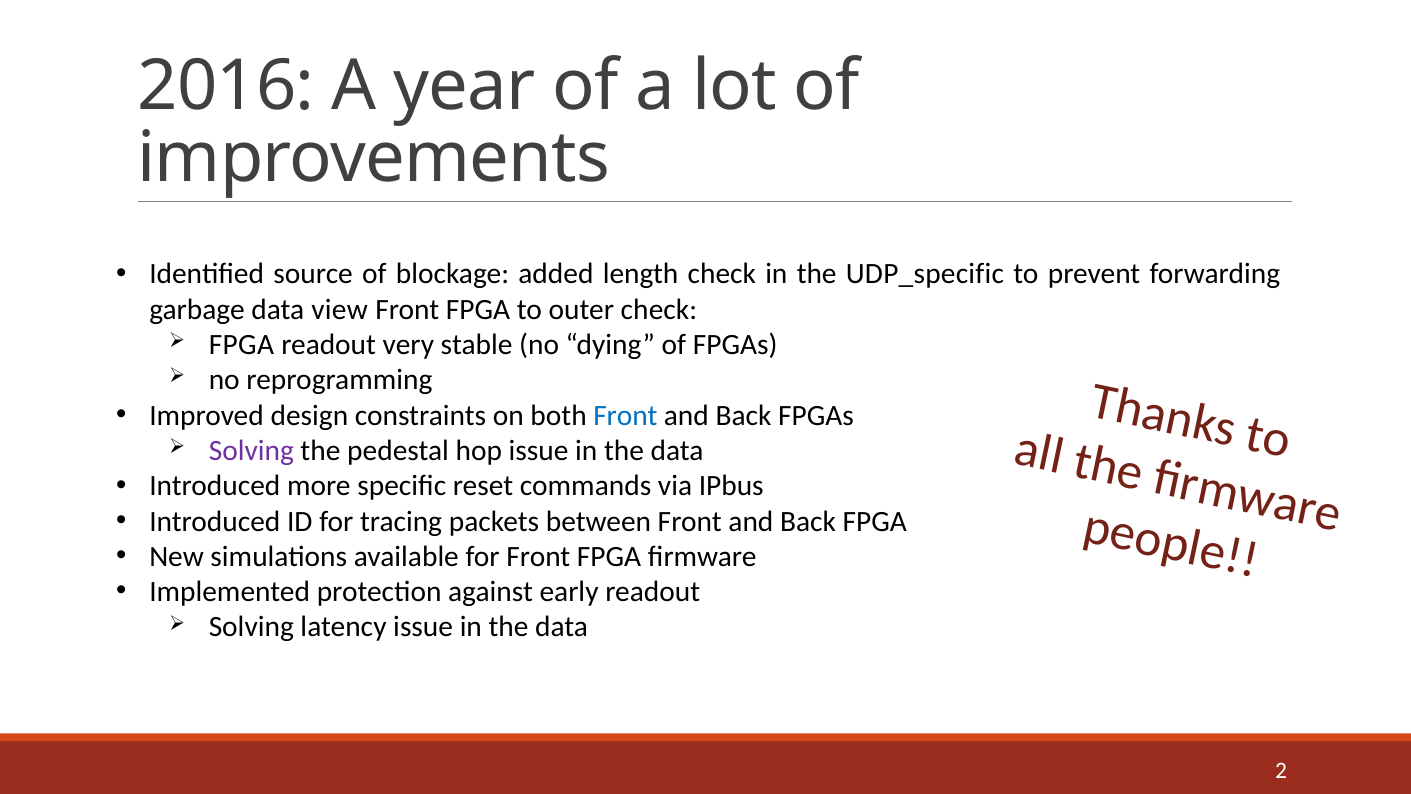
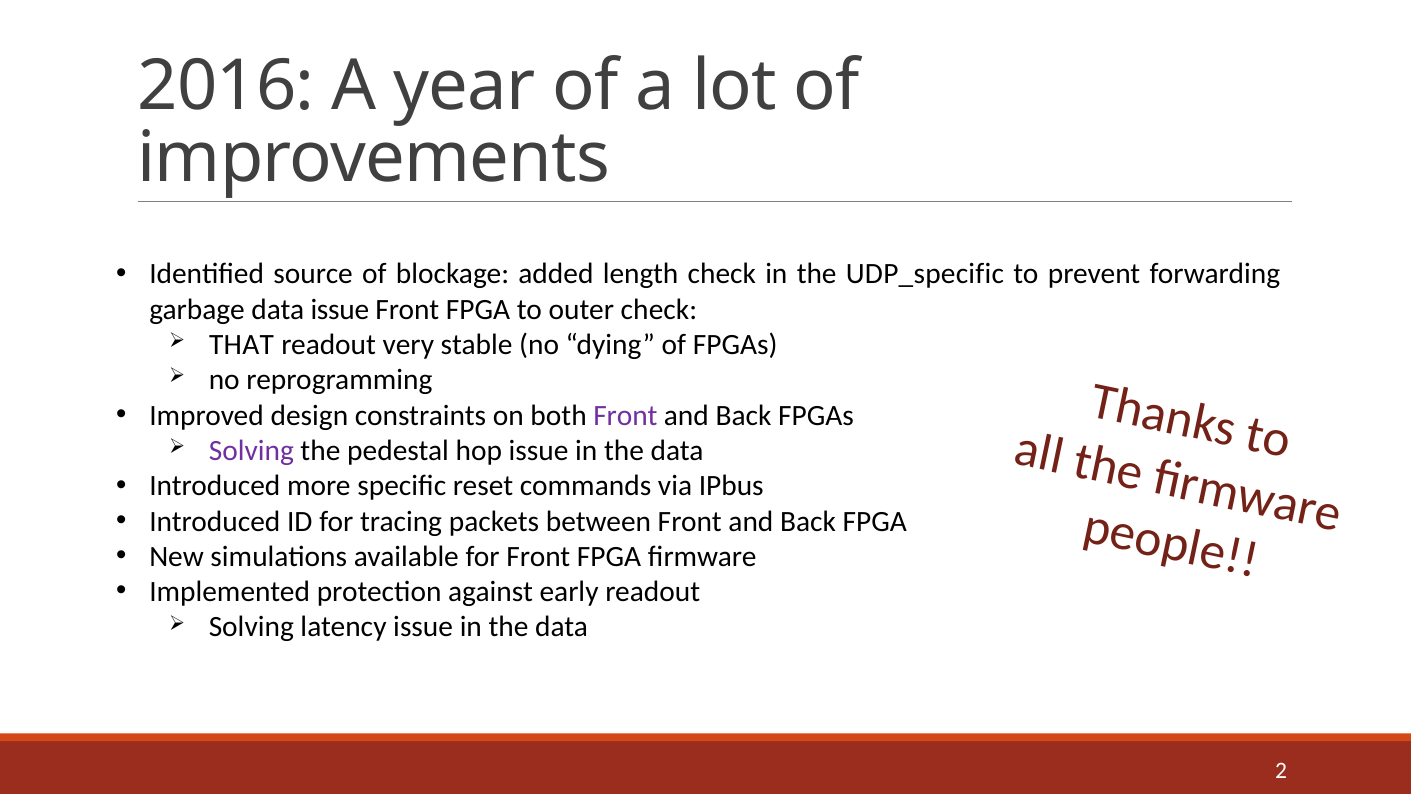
data view: view -> issue (340, 309)
FPGA: FPGA -> THAT (241, 345)
Front colour: blue -> purple (625, 415)
